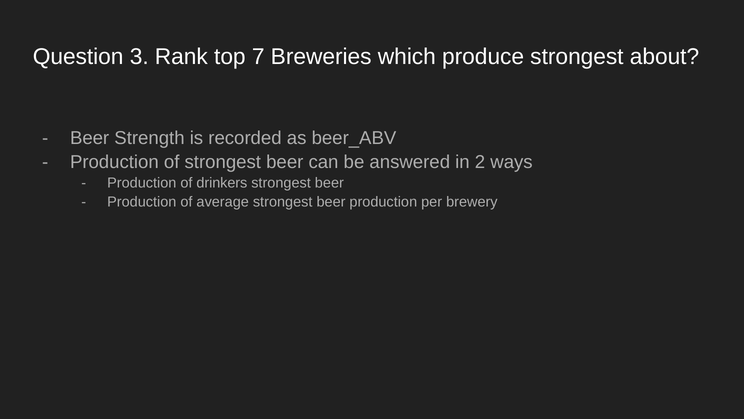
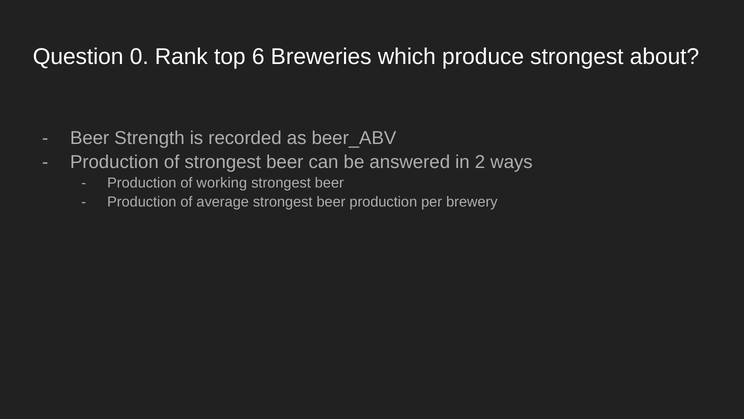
3: 3 -> 0 (139, 57)
7: 7 -> 6 (258, 57)
drinkers: drinkers -> working (222, 183)
